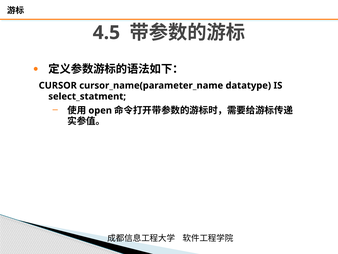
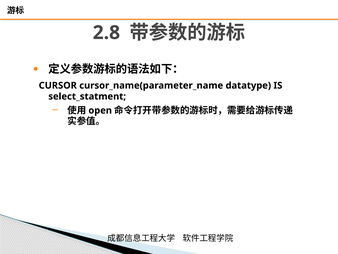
4.5: 4.5 -> 2.8 (106, 33)
